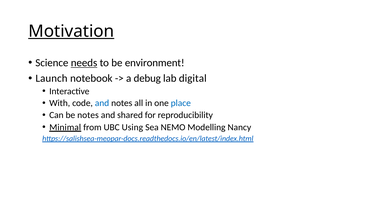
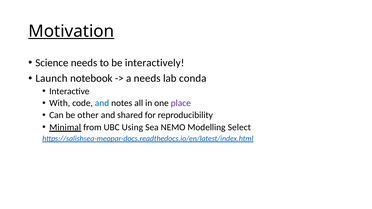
needs underline: present -> none (84, 63)
environment: environment -> interactively (155, 63)
a debug: debug -> needs (147, 78)
digital: digital -> conda (193, 78)
place colour: blue -> purple (181, 103)
be notes: notes -> other (88, 115)
Nancy: Nancy -> Select (239, 127)
